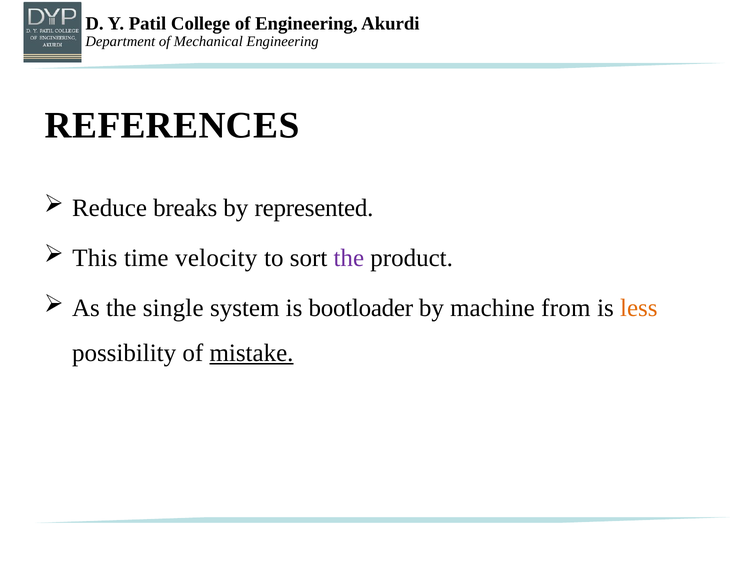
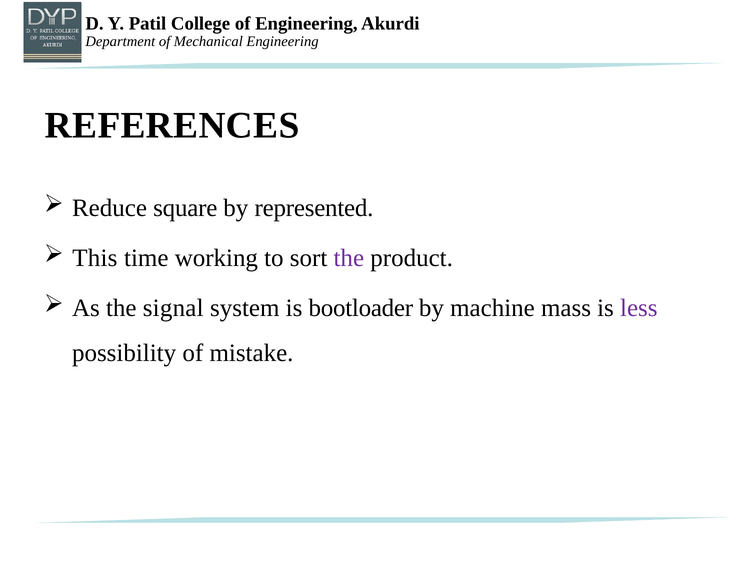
breaks: breaks -> square (185, 208)
velocity: velocity -> working (216, 258)
single: single -> signal (173, 308)
from: from -> mass (566, 308)
less colour: orange -> purple (639, 308)
mistake underline: present -> none (251, 353)
